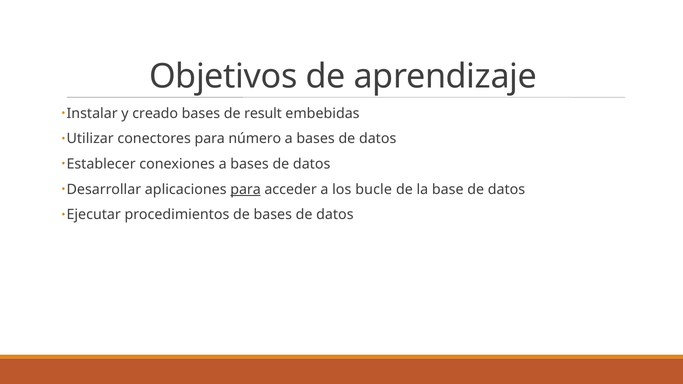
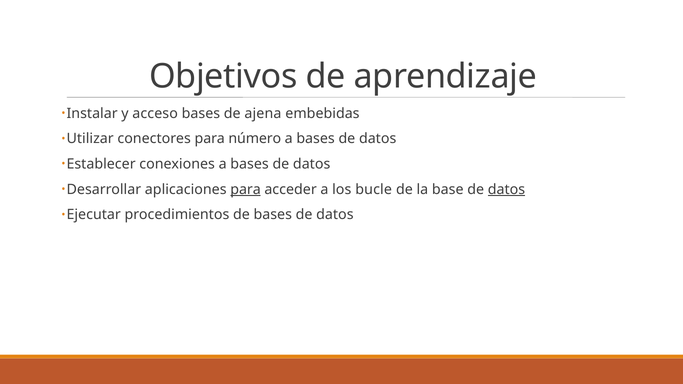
creado: creado -> acceso (155, 114)
result: result -> ajena (263, 114)
datos underline: none -> present (506, 189)
